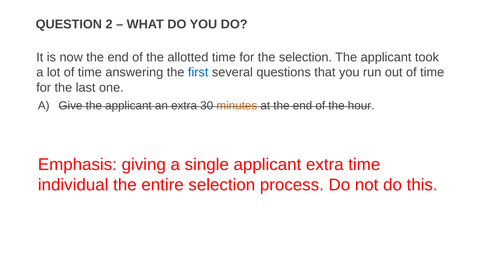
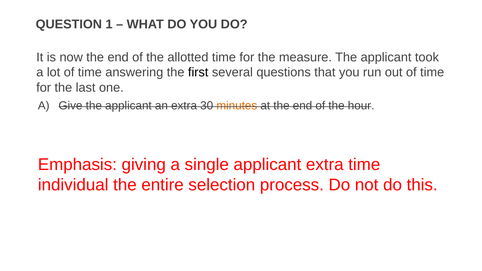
2: 2 -> 1 (109, 24)
the selection: selection -> measure (305, 57)
first colour: blue -> black (198, 72)
